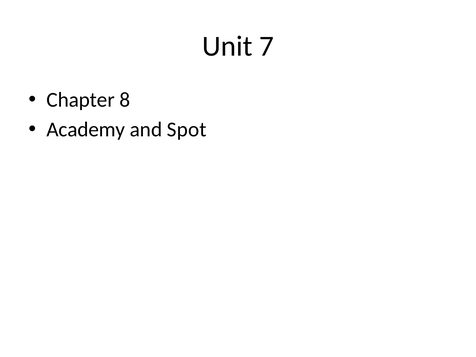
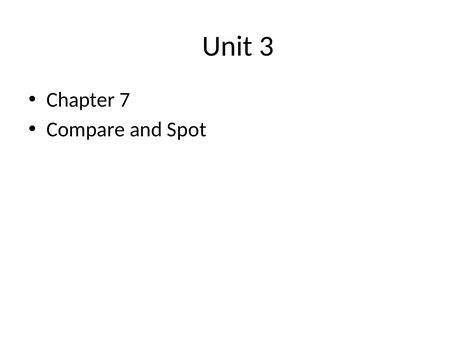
7: 7 -> 3 (266, 46)
8: 8 -> 7 (125, 100)
Academy: Academy -> Compare (86, 129)
